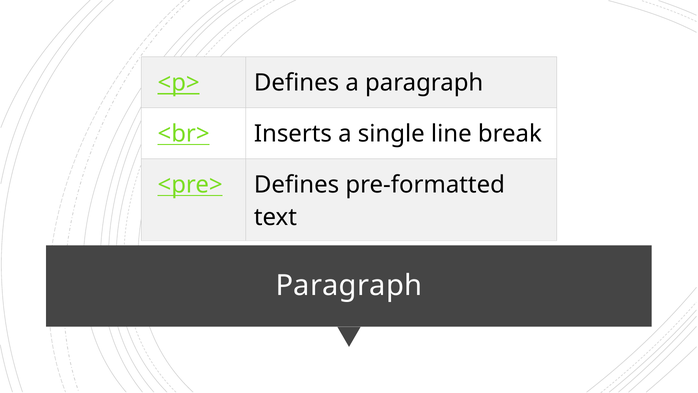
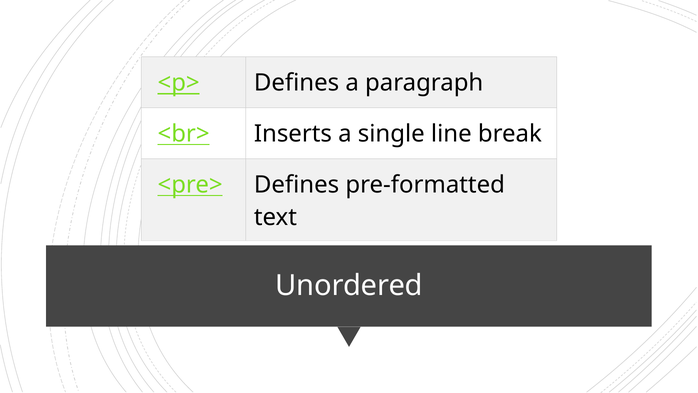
Paragraph: Paragraph -> Unordered (349, 285)
